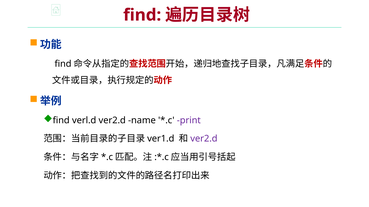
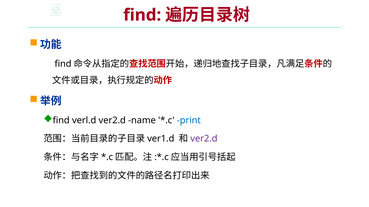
print colour: purple -> blue (189, 121)
